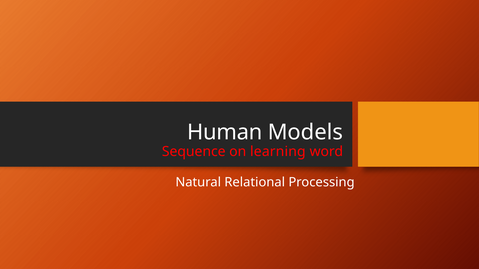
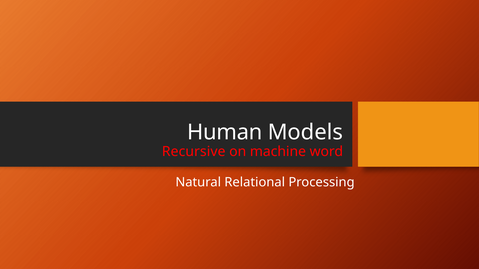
Sequence: Sequence -> Recursive (194, 152)
learning: learning -> machine (278, 152)
